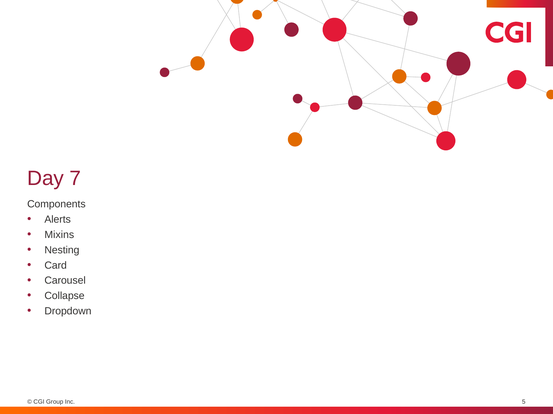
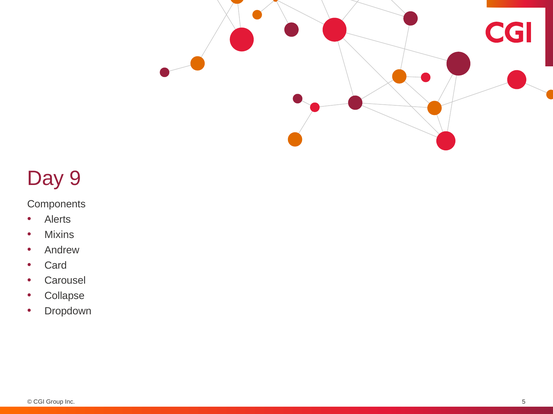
7: 7 -> 9 (75, 178)
Nesting: Nesting -> Andrew (62, 250)
